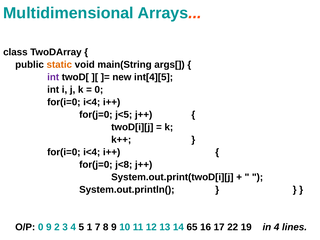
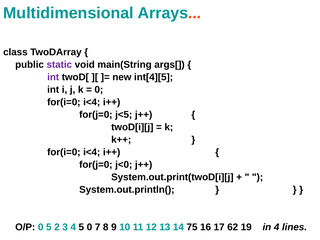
static colour: orange -> purple (59, 65)
j<8: j<8 -> j<0 (124, 165)
0 9: 9 -> 5 (49, 227)
5 1: 1 -> 0 (89, 227)
65: 65 -> 75 (192, 227)
22: 22 -> 62 (233, 227)
